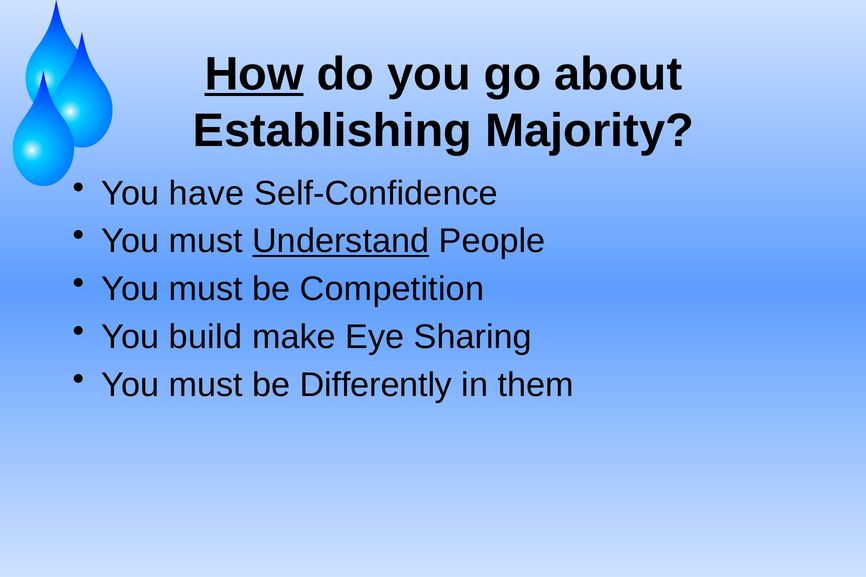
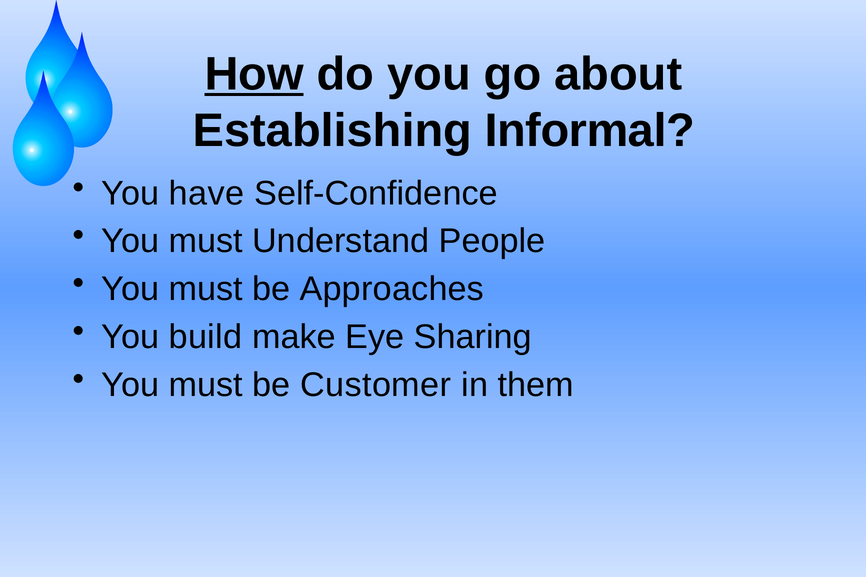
Majority: Majority -> Informal (590, 131)
Understand underline: present -> none (341, 241)
Competition: Competition -> Approaches (392, 289)
Differently: Differently -> Customer (376, 385)
